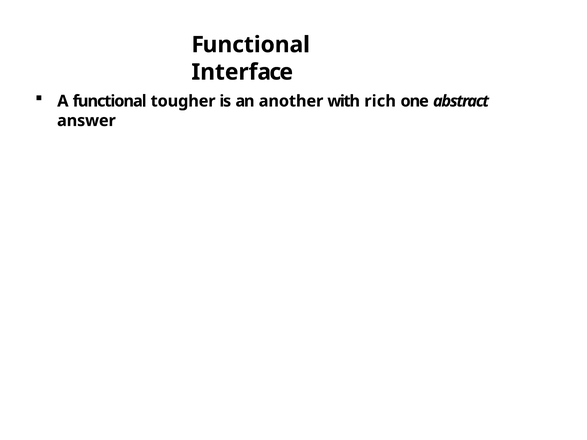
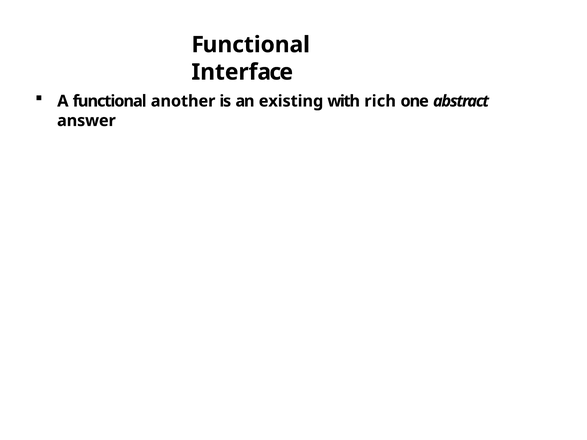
tougher: tougher -> another (183, 101)
another: another -> existing (291, 101)
